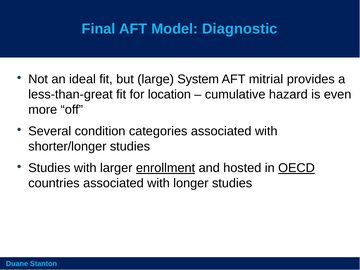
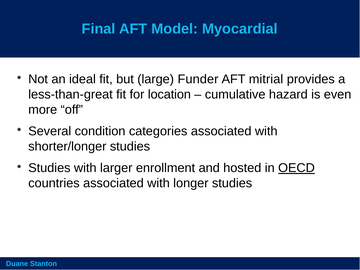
Diagnostic: Diagnostic -> Myocardial (240, 29)
System: System -> Funder (198, 79)
enrollment underline: present -> none (166, 168)
